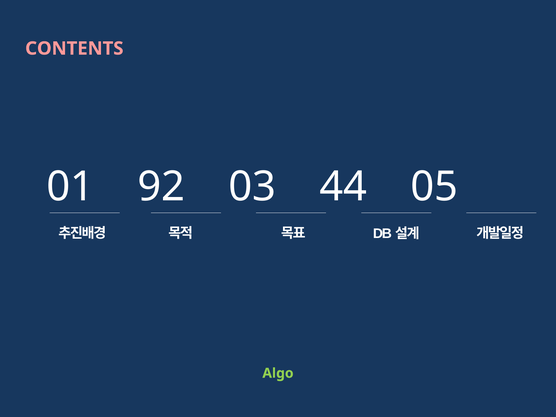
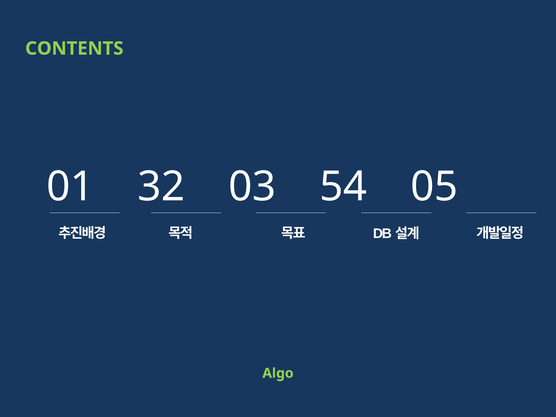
CONTENTS colour: pink -> light green (74, 48)
92: 92 -> 32 (161, 187)
44: 44 -> 54 (343, 187)
